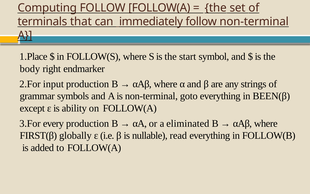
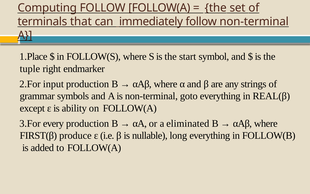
body: body -> tuple (30, 69)
BEEN(β: BEEN(β -> REAL(β (271, 96)
globally: globally -> produce (75, 135)
read: read -> long (178, 135)
